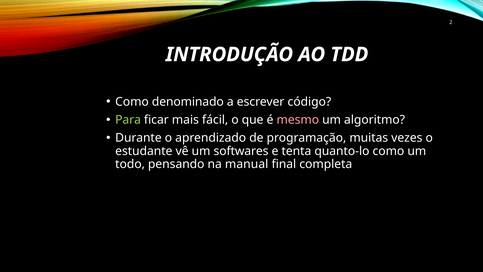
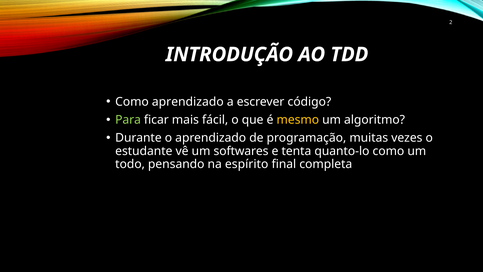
Como denominado: denominado -> aprendizado (188, 102)
mesmo colour: pink -> yellow (298, 120)
manual: manual -> espírito (247, 164)
